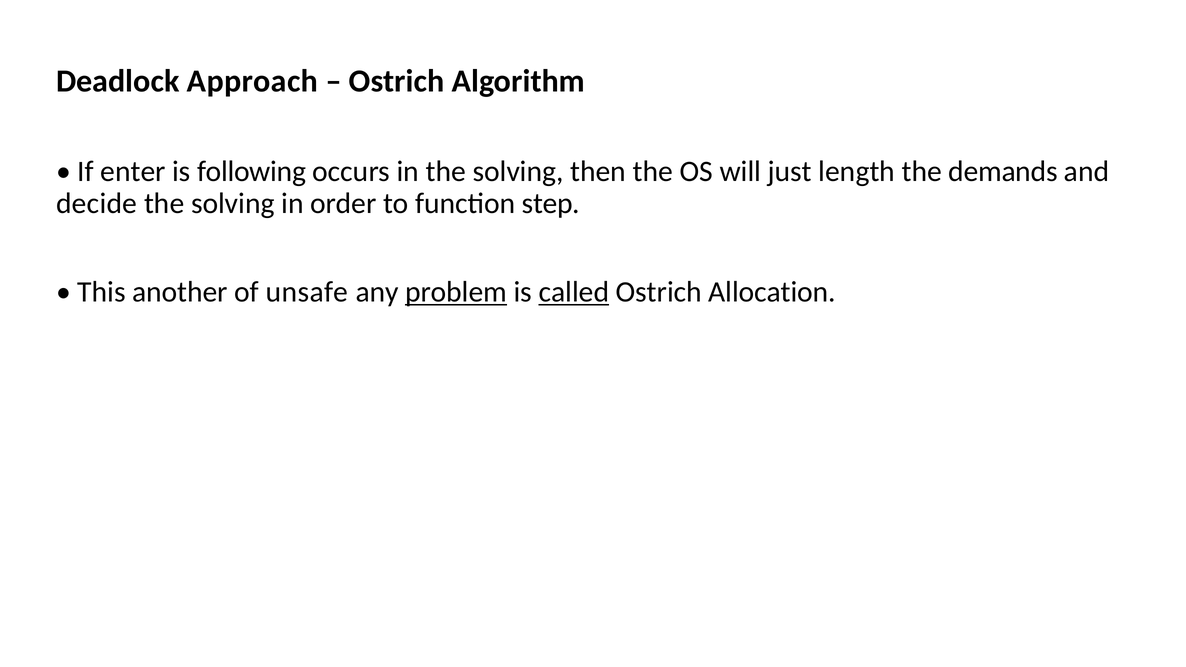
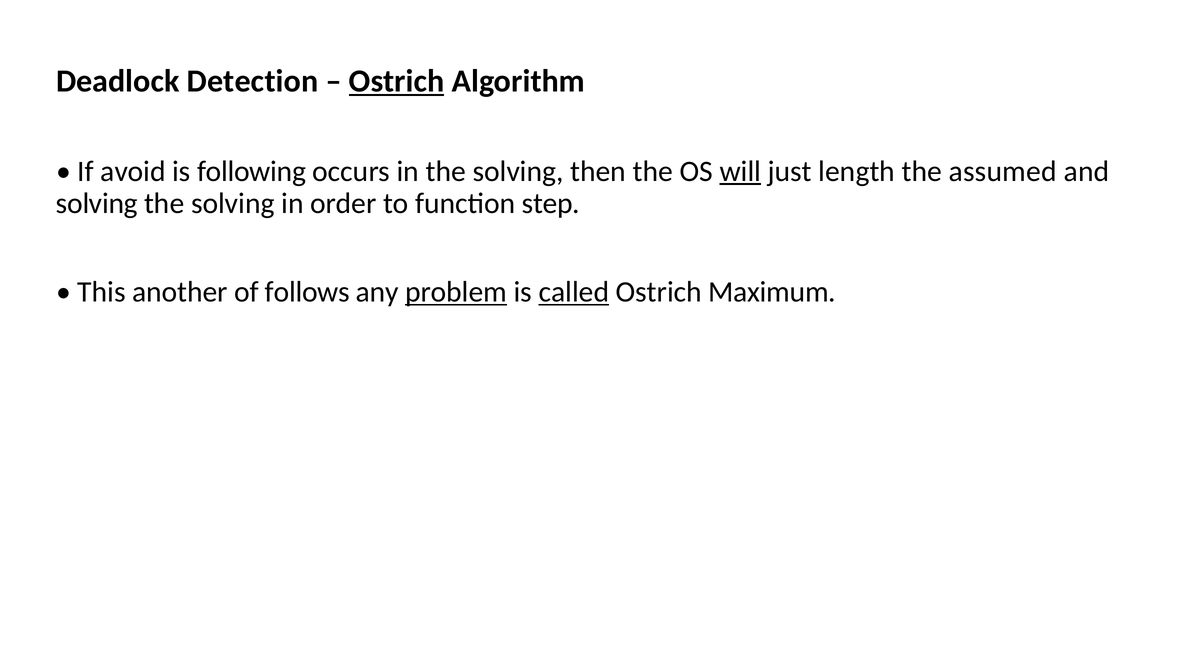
Approach: Approach -> Detection (253, 81)
Ostrich underline: none -> present (397, 81)
enter: enter -> avoid (133, 171)
will underline: none -> present (740, 171)
demands: demands -> assumed (1003, 171)
decide: decide -> solving (97, 203)
unsafe: unsafe -> follows (307, 292)
Allocation: Allocation -> Maximum (772, 292)
